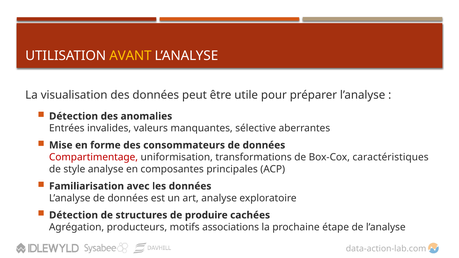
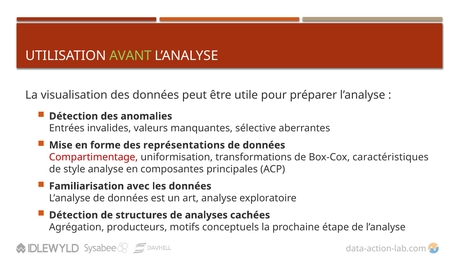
AVANT colour: yellow -> light green (130, 56)
consommateurs: consommateurs -> représentations (184, 145)
produire: produire -> analyses (206, 215)
associations: associations -> conceptuels (231, 227)
